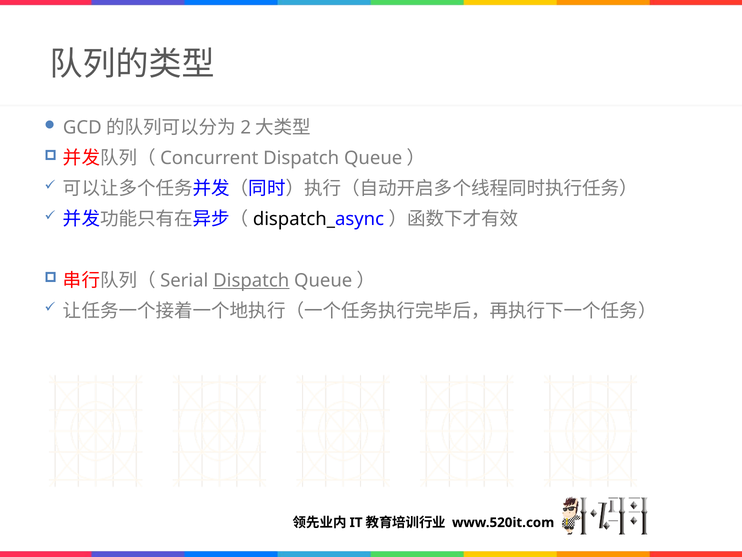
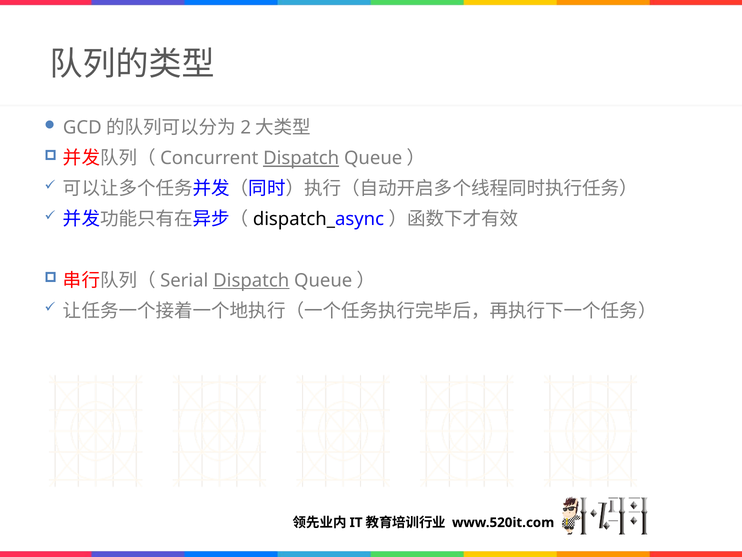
Dispatch underline: none -> present (301, 158)
